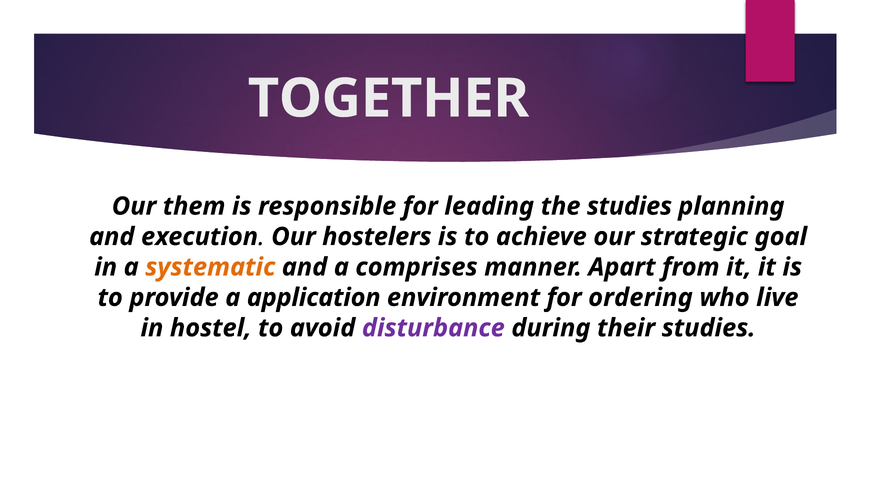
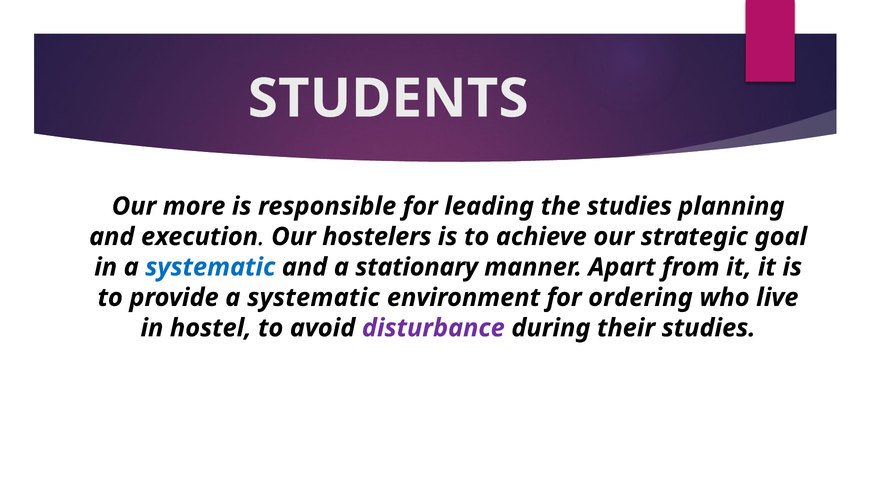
TOGETHER: TOGETHER -> STUDENTS (388, 99)
them: them -> more (194, 206)
systematic colour: orange -> blue (210, 267)
comprises: comprises -> stationary (417, 267)
provide a application: application -> systematic (314, 298)
